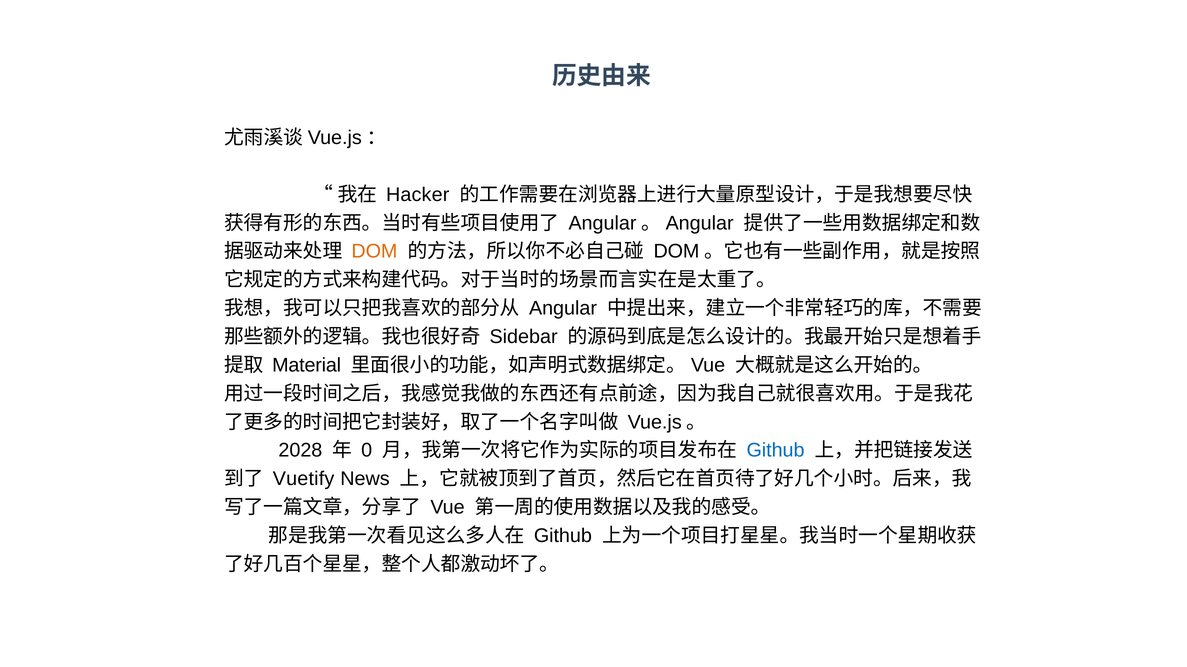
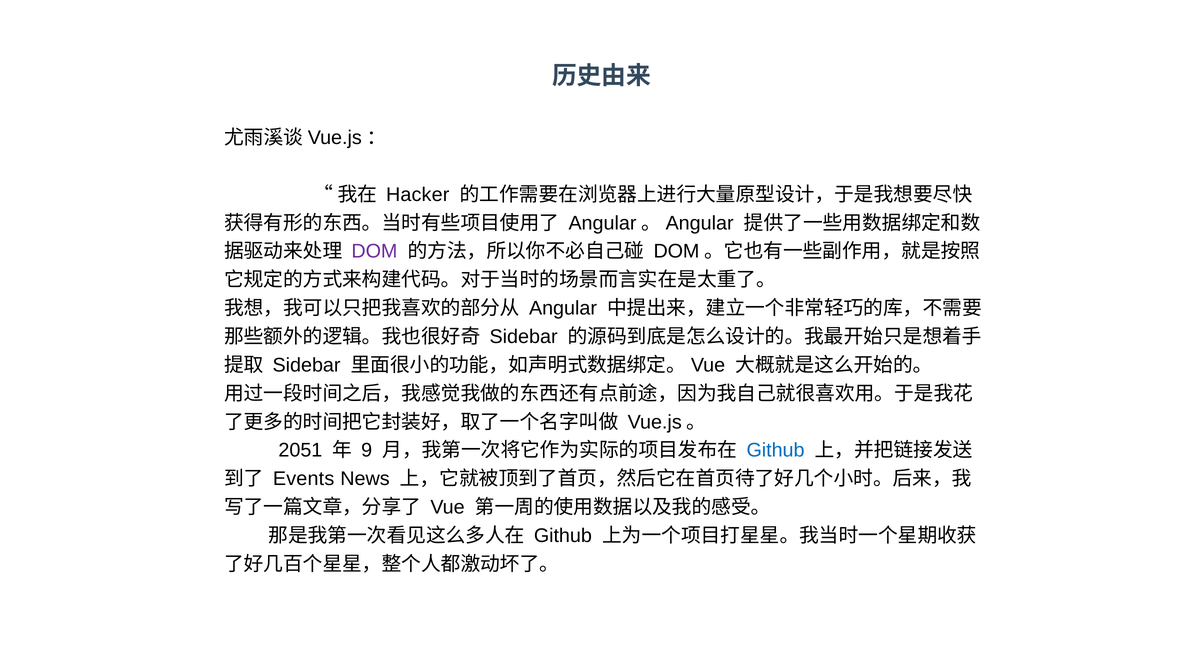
DOM colour: orange -> purple (374, 252)
Material: Material -> Sidebar (307, 366)
2028: 2028 -> 2051 (300, 451)
0: 0 -> 9 (367, 451)
Vuetify: Vuetify -> Events (304, 479)
